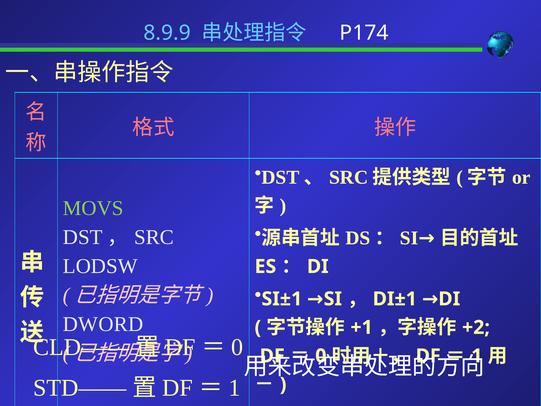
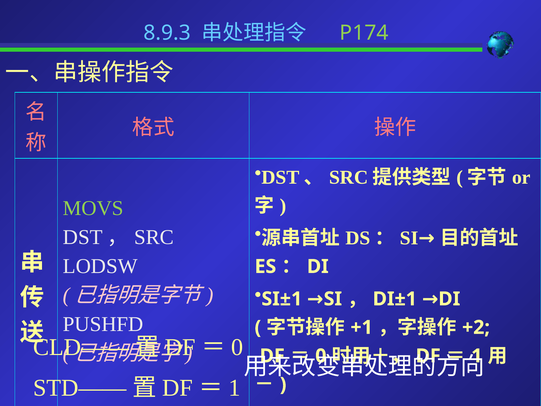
8.9.9: 8.9.9 -> 8.9.3 (167, 33)
P174 colour: white -> light green (364, 33)
DWORD: DWORD -> PUSHFD (103, 324)
